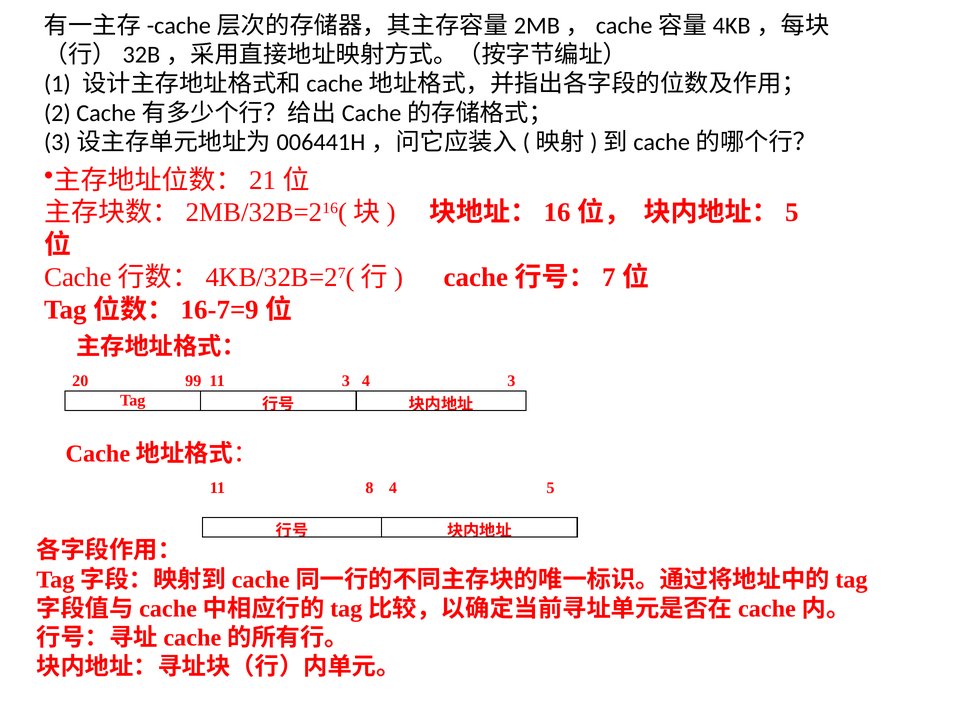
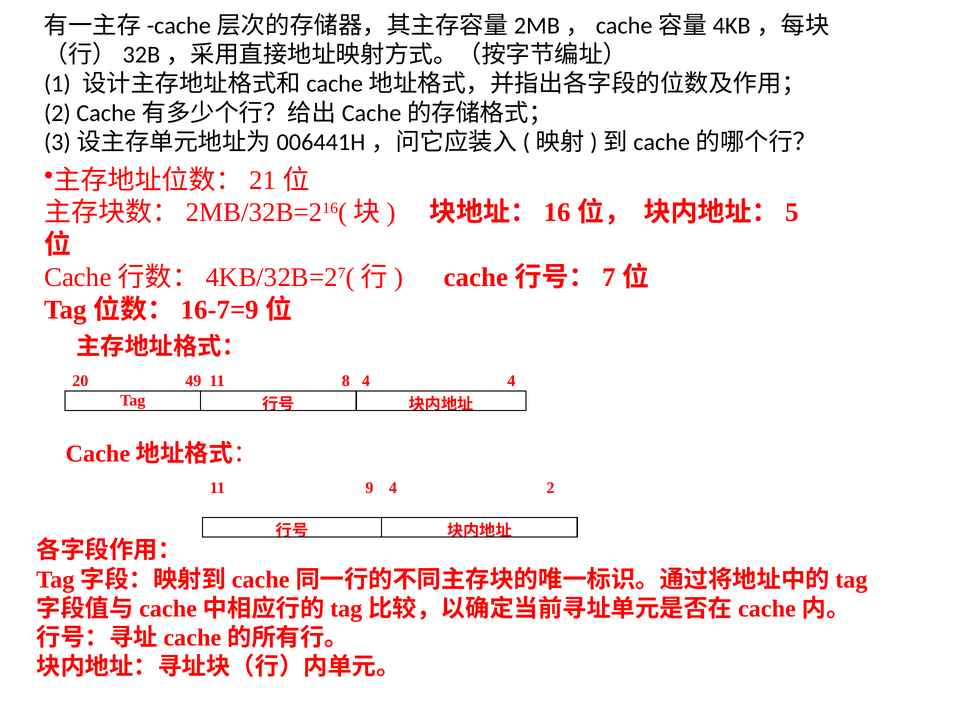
99: 99 -> 49 (193, 381)
11 3: 3 -> 8 (346, 381)
4 3: 3 -> 4 (511, 381)
8: 8 -> 9 (370, 488)
4 5: 5 -> 2 (550, 488)
